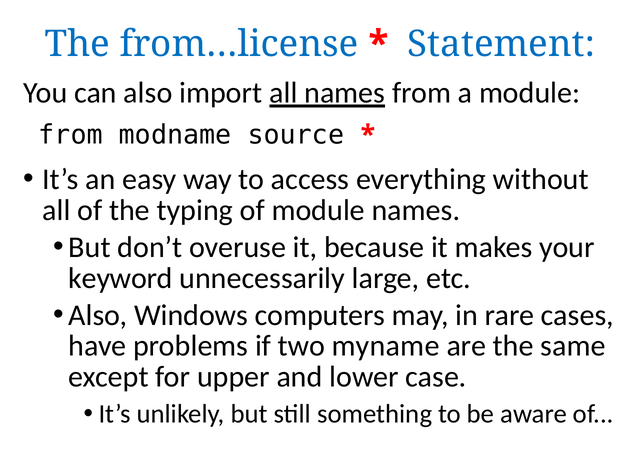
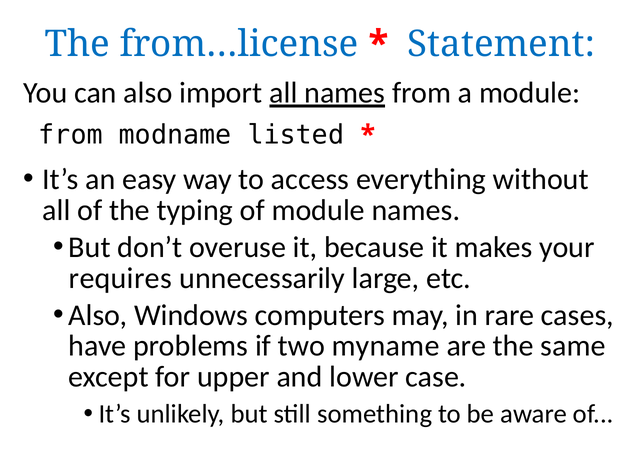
source: source -> listed (296, 135)
keyword: keyword -> requires (120, 278)
